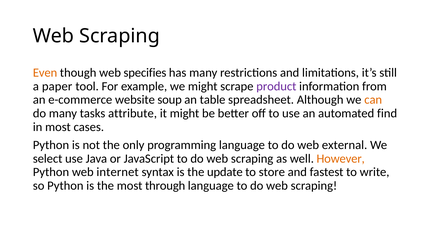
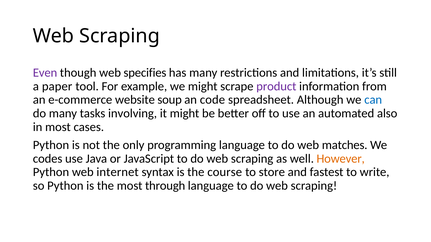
Even colour: orange -> purple (45, 73)
table: table -> code (212, 100)
can colour: orange -> blue (373, 100)
attribute: attribute -> involving (133, 114)
find: find -> also (387, 114)
external: external -> matches (345, 145)
select: select -> codes (48, 159)
update: update -> course (225, 172)
